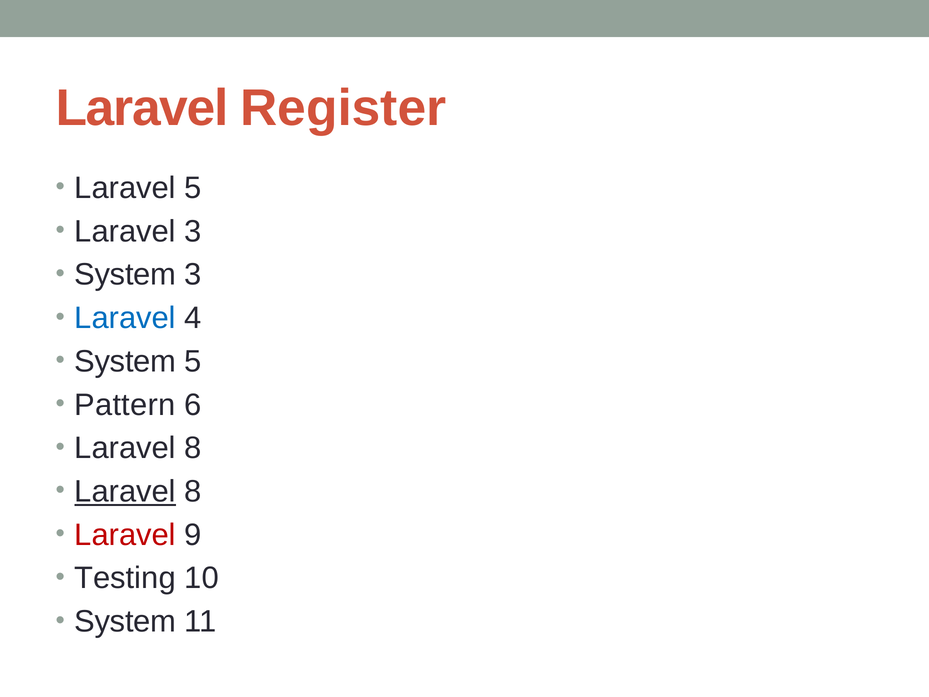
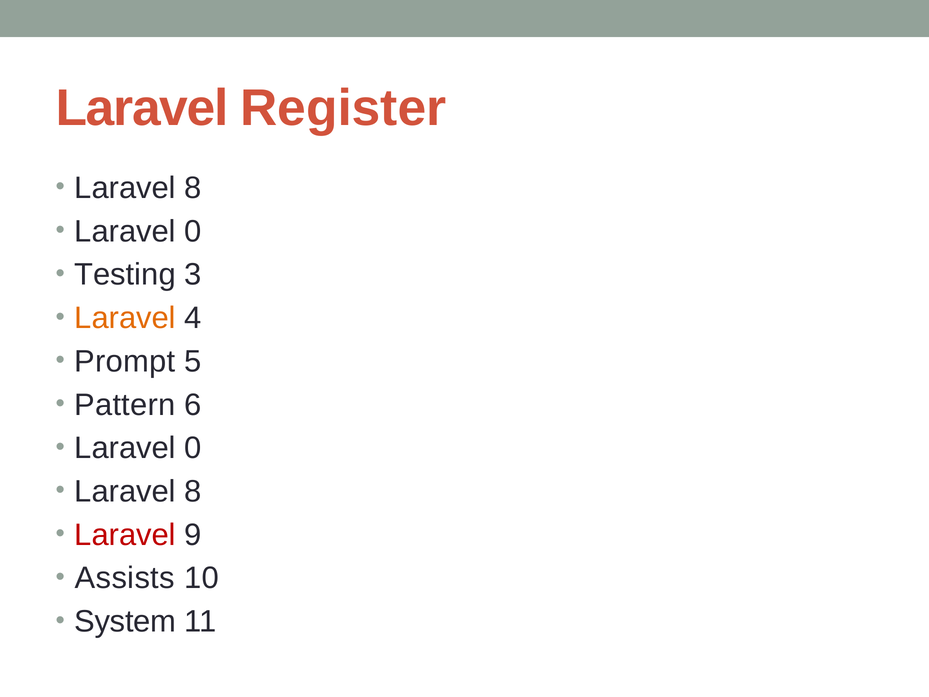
5: 5 -> 8 (193, 188)
3: 3 -> 0 (193, 231)
System: System -> Testing (125, 275)
Laravel colour: blue -> orange (125, 318)
System: System -> Prompt (125, 361)
8: 8 -> 0 (193, 448)
Laravel underline: present -> none (125, 491)
Testing: Testing -> Assists (125, 578)
